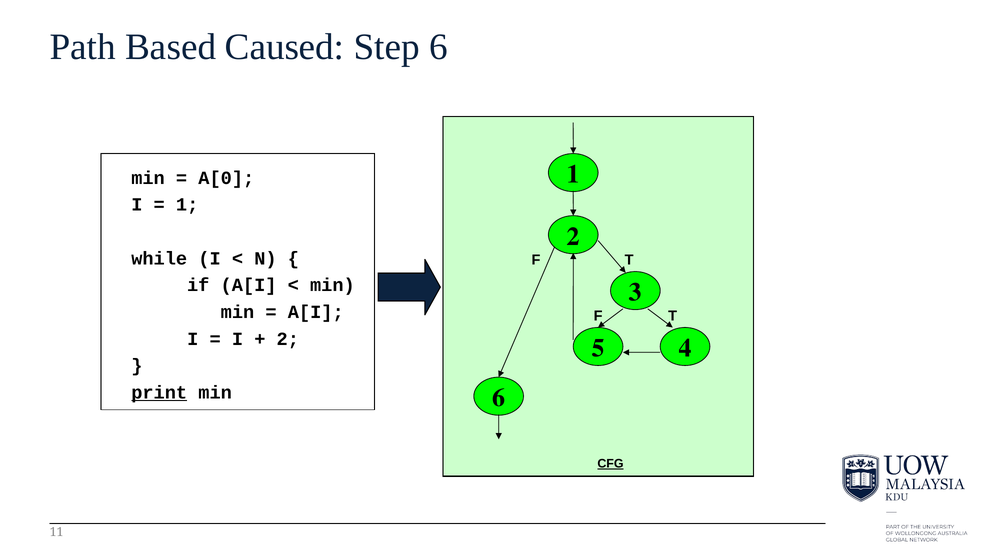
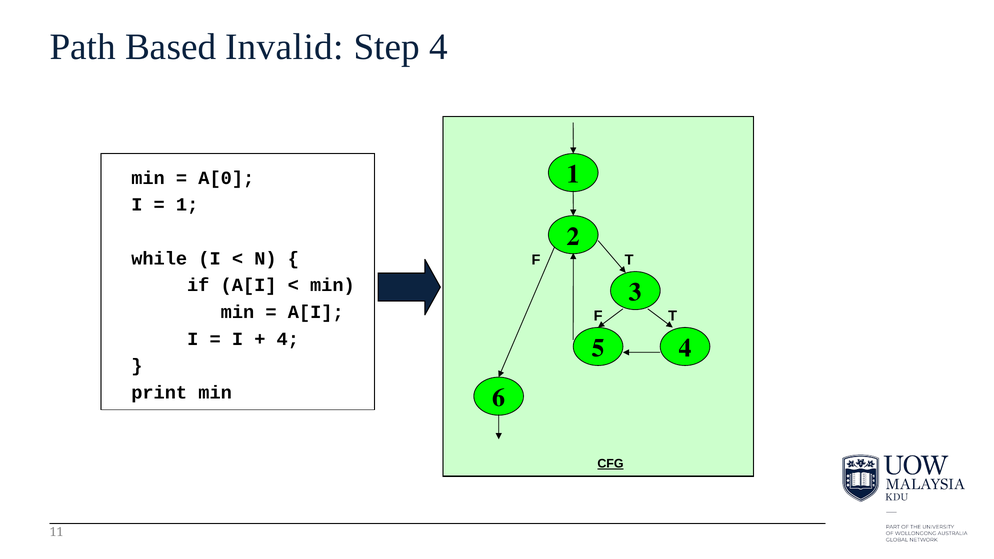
Caused: Caused -> Invalid (284, 47)
Step 6: 6 -> 4 (438, 47)
2: 2 -> 4 (288, 339)
print underline: present -> none (159, 393)
